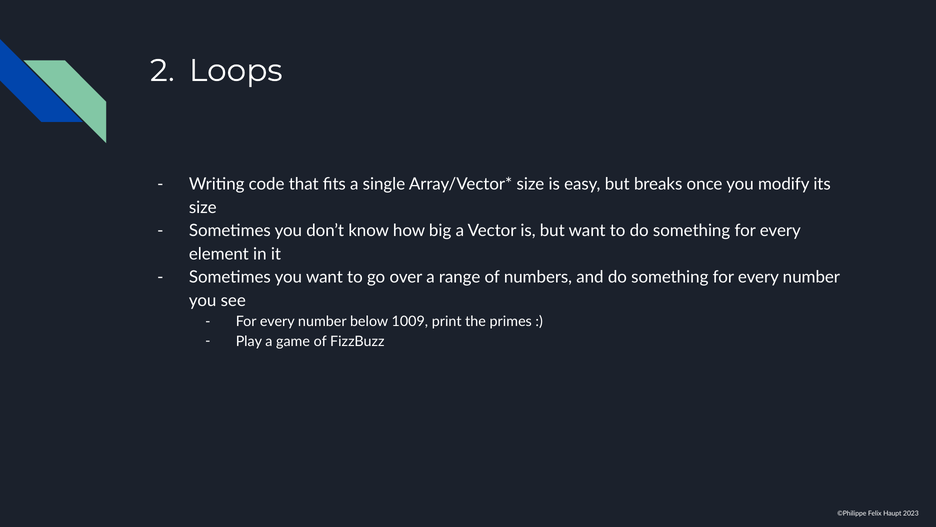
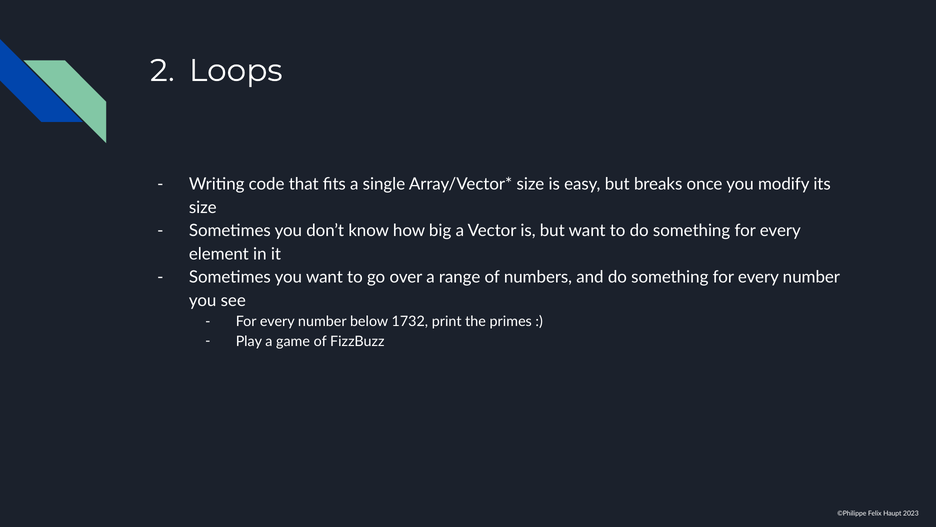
1009: 1009 -> 1732 (410, 321)
